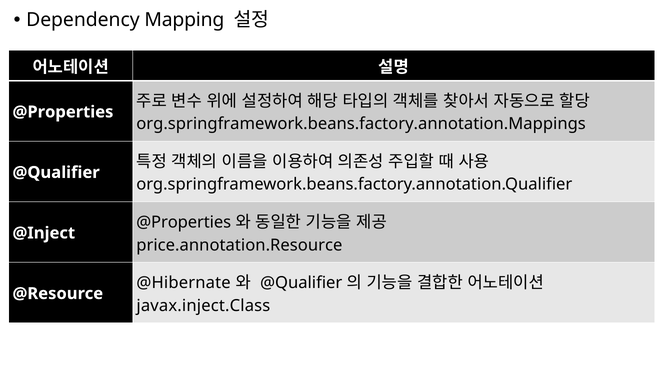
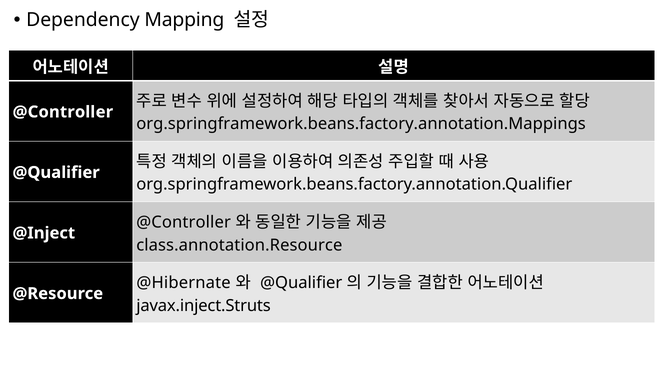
@Properties: @Properties -> @Controller (63, 112)
@Properties: @Properties -> @Controller (184, 222)
price.annotation.Resource: price.annotation.Resource -> class.annotation.Resource (239, 245)
javax.inject.Class: javax.inject.Class -> javax.inject.Struts (204, 306)
